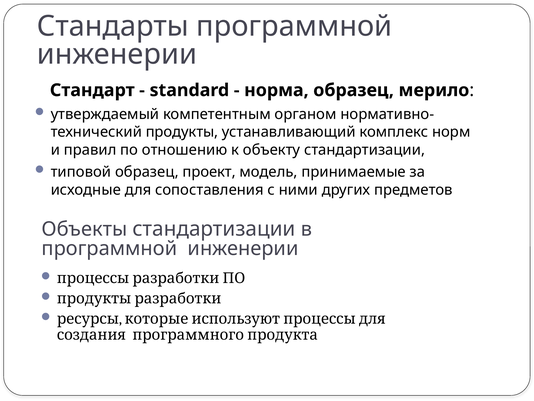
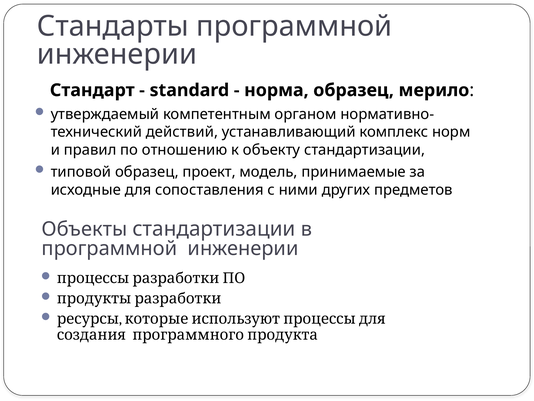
продукты: продукты -> действий (182, 132)
